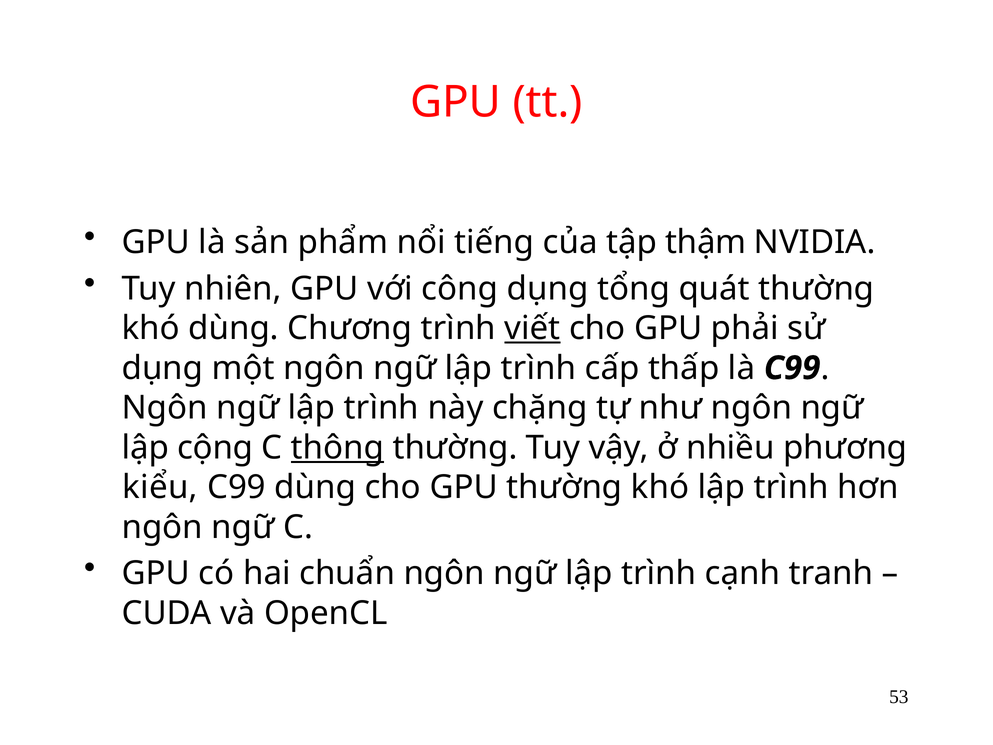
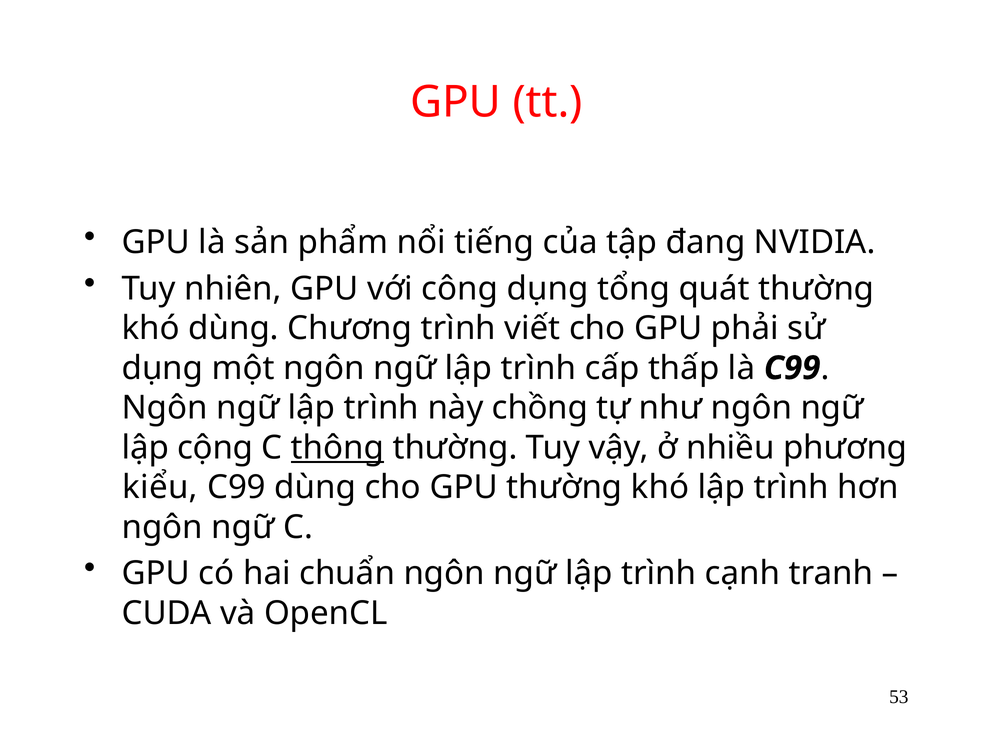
thậm: thậm -> đang (706, 242)
viết underline: present -> none (532, 328)
chặng: chặng -> chồng (540, 408)
